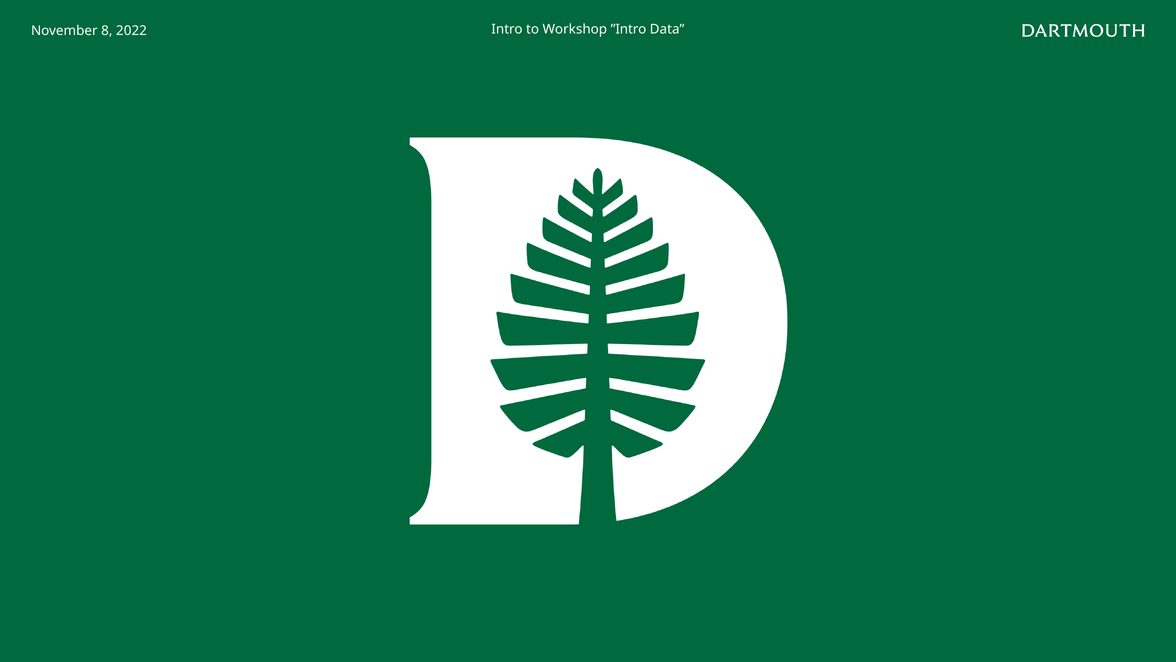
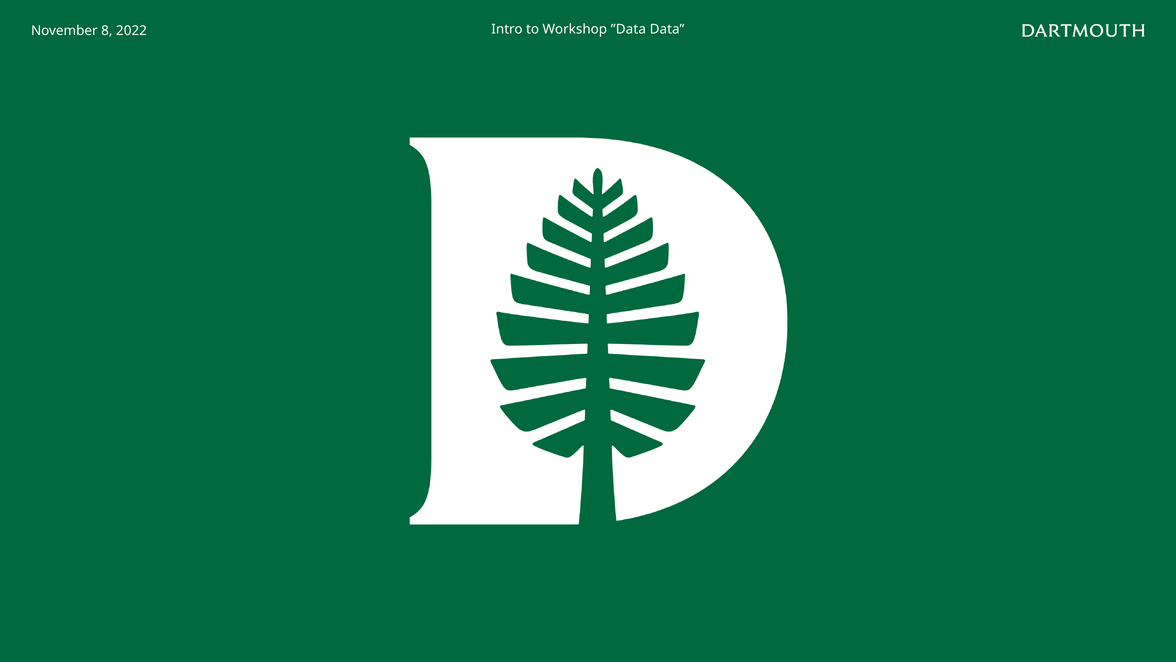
”Intro: ”Intro -> ”Data (628, 29)
